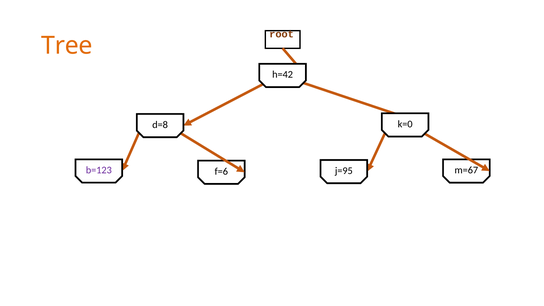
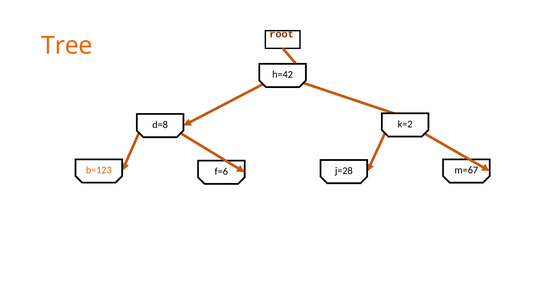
k=0: k=0 -> k=2 (405, 124)
b=123 colour: purple -> orange (99, 170)
j=95: j=95 -> j=28 (344, 171)
